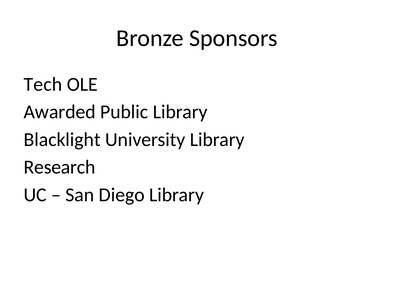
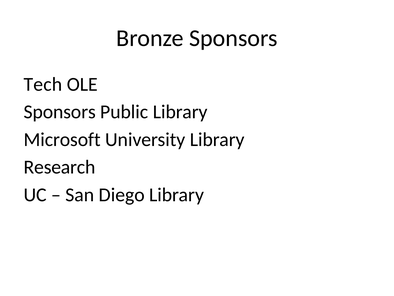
Awarded: Awarded -> Sponsors (60, 112)
Blacklight: Blacklight -> Microsoft (62, 139)
